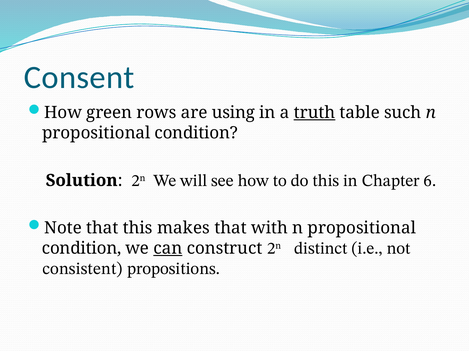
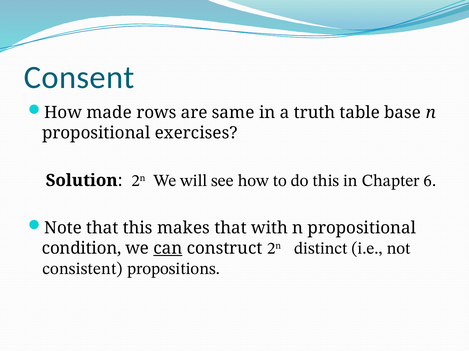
green: green -> made (109, 113)
using: using -> same (233, 113)
truth underline: present -> none (314, 113)
such: such -> base (403, 113)
condition: condition -> exercises (196, 133)
